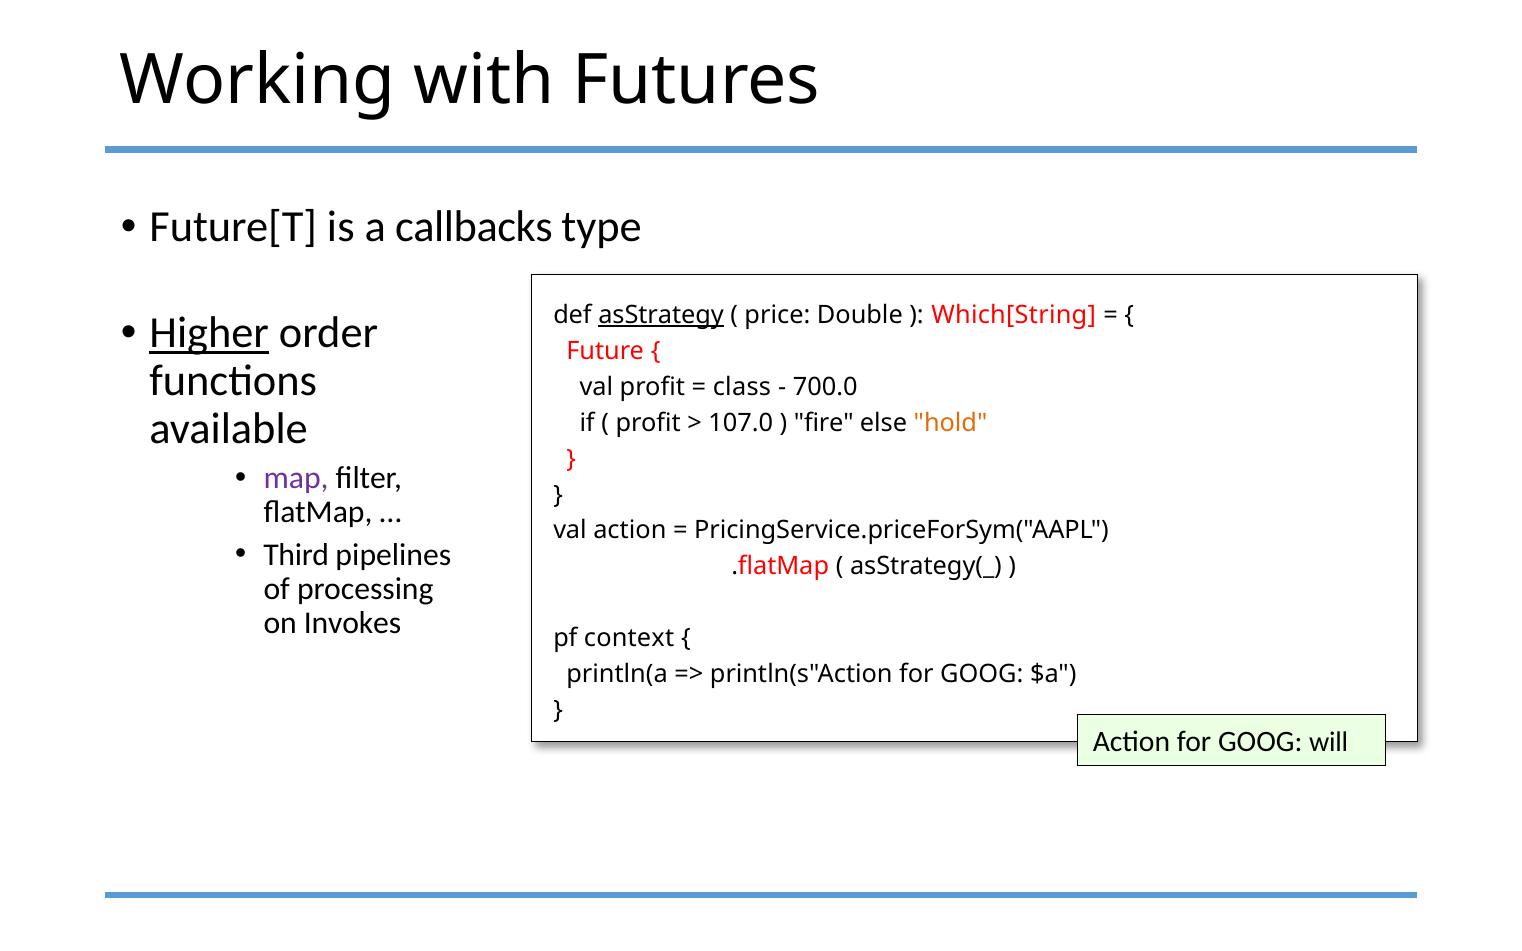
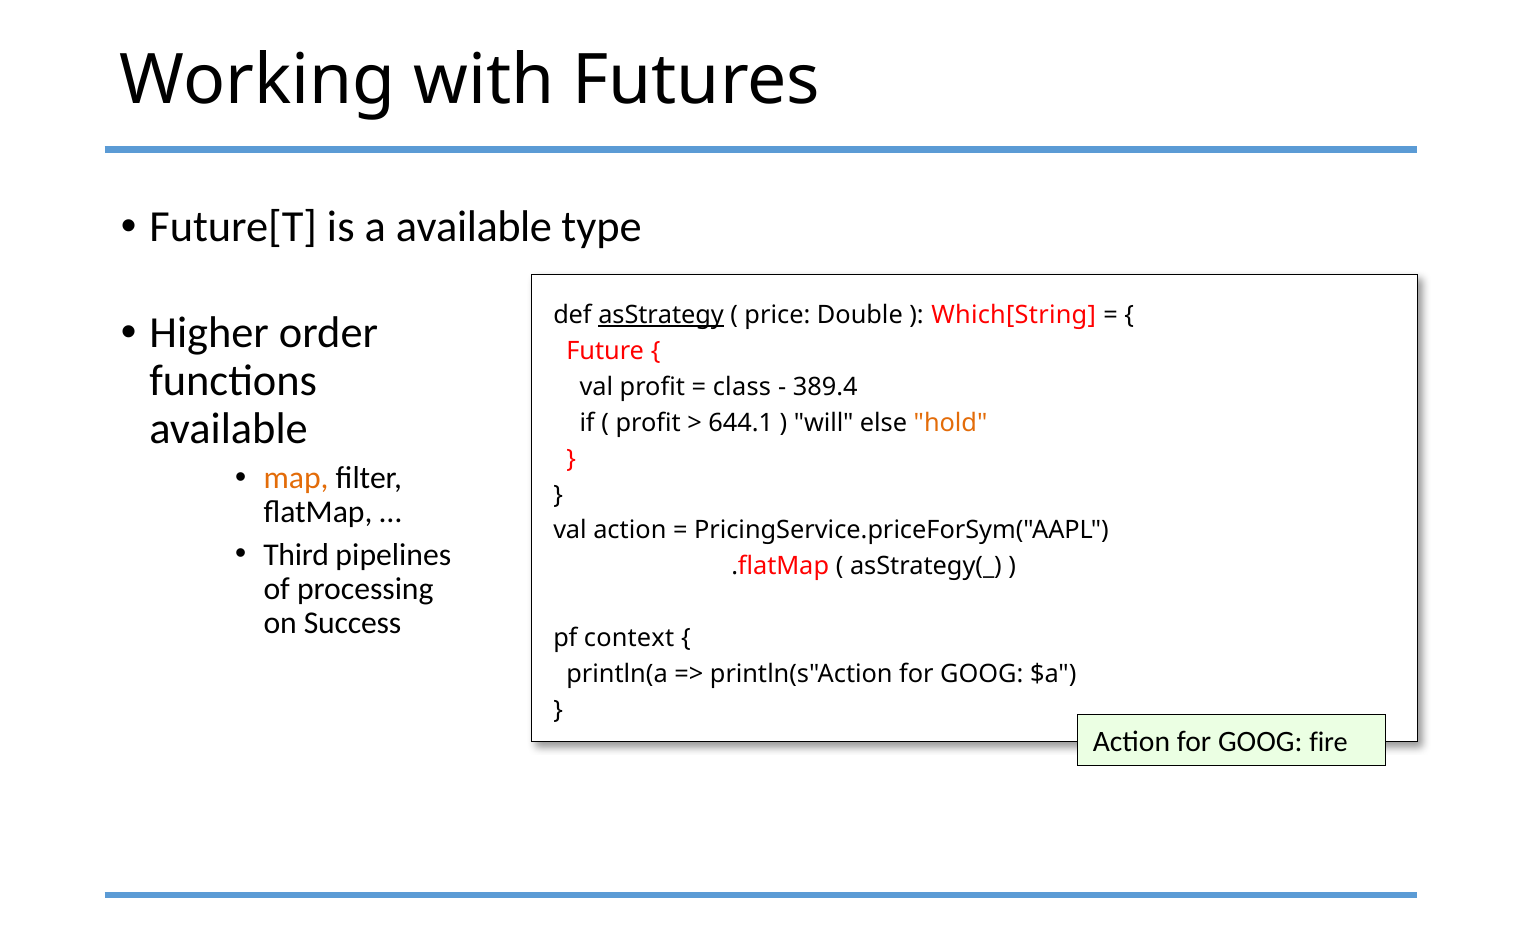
a callbacks: callbacks -> available (474, 227)
Higher underline: present -> none (209, 333)
700.0: 700.0 -> 389.4 (825, 387)
107.0: 107.0 -> 644.1 (741, 423)
fire: fire -> will (824, 423)
map colour: purple -> orange (296, 478)
Invokes: Invokes -> Success (353, 623)
will: will -> fire (1329, 743)
